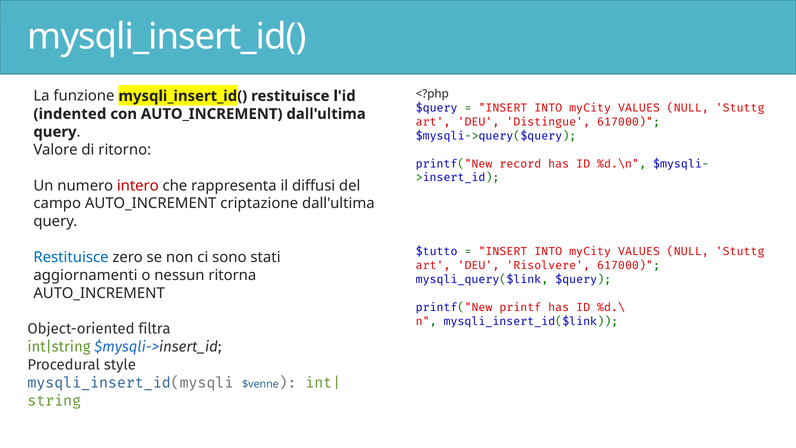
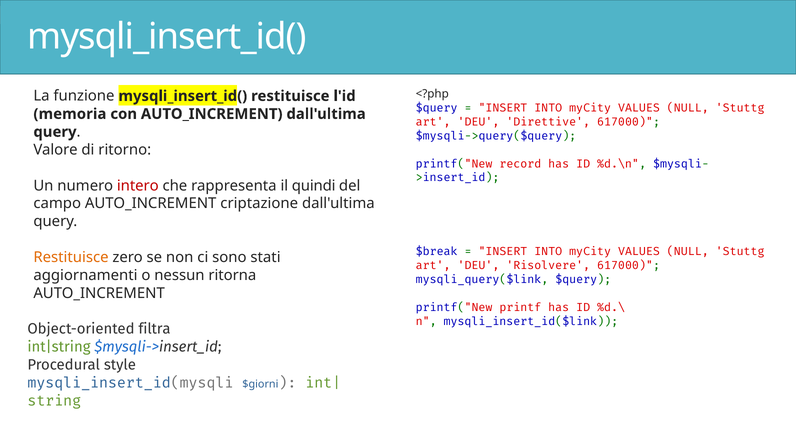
indented: indented -> memoria (70, 114)
Distingue: Distingue -> Direttive (548, 122)
diffusi: diffusi -> quindi (314, 186)
$tutto: $tutto -> $break (437, 251)
Restituisce colour: blue -> orange (71, 257)
$venne: $venne -> $giorni (260, 384)
